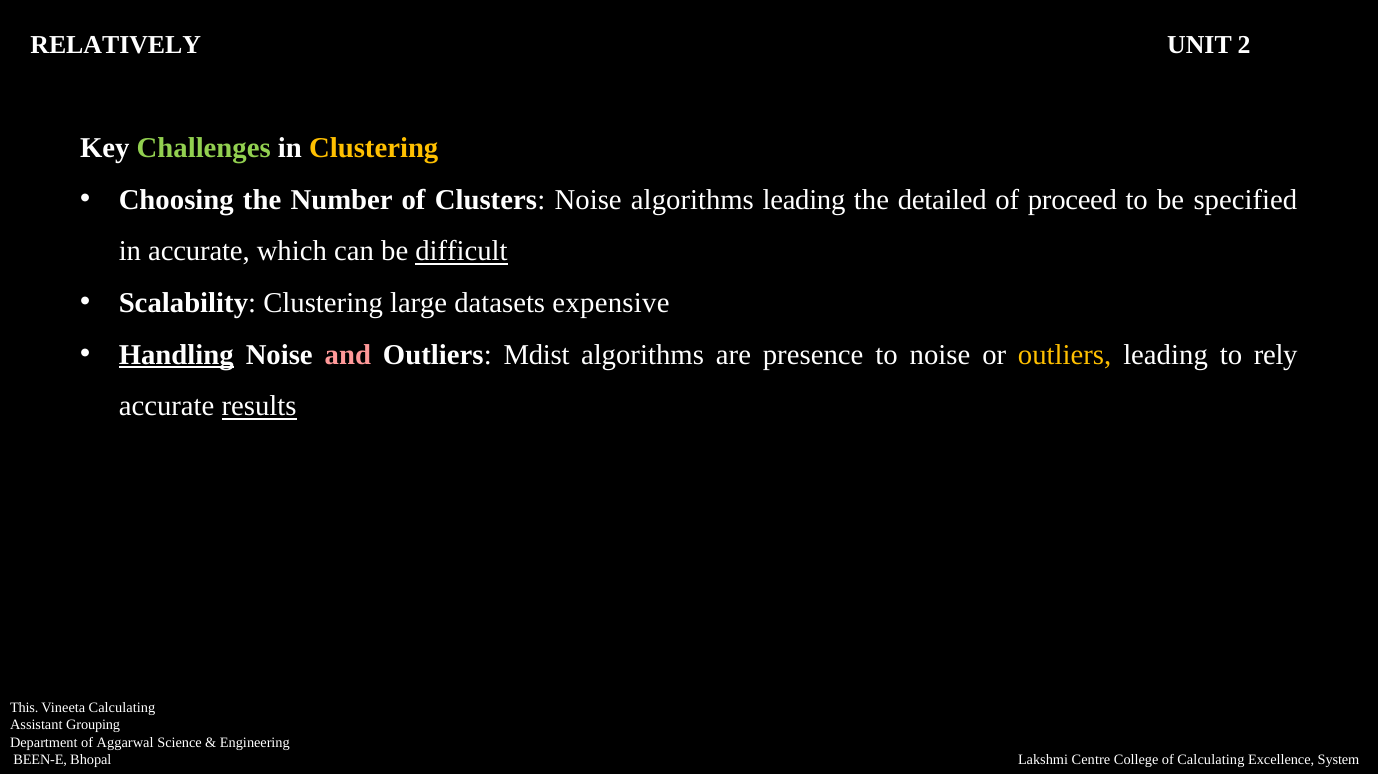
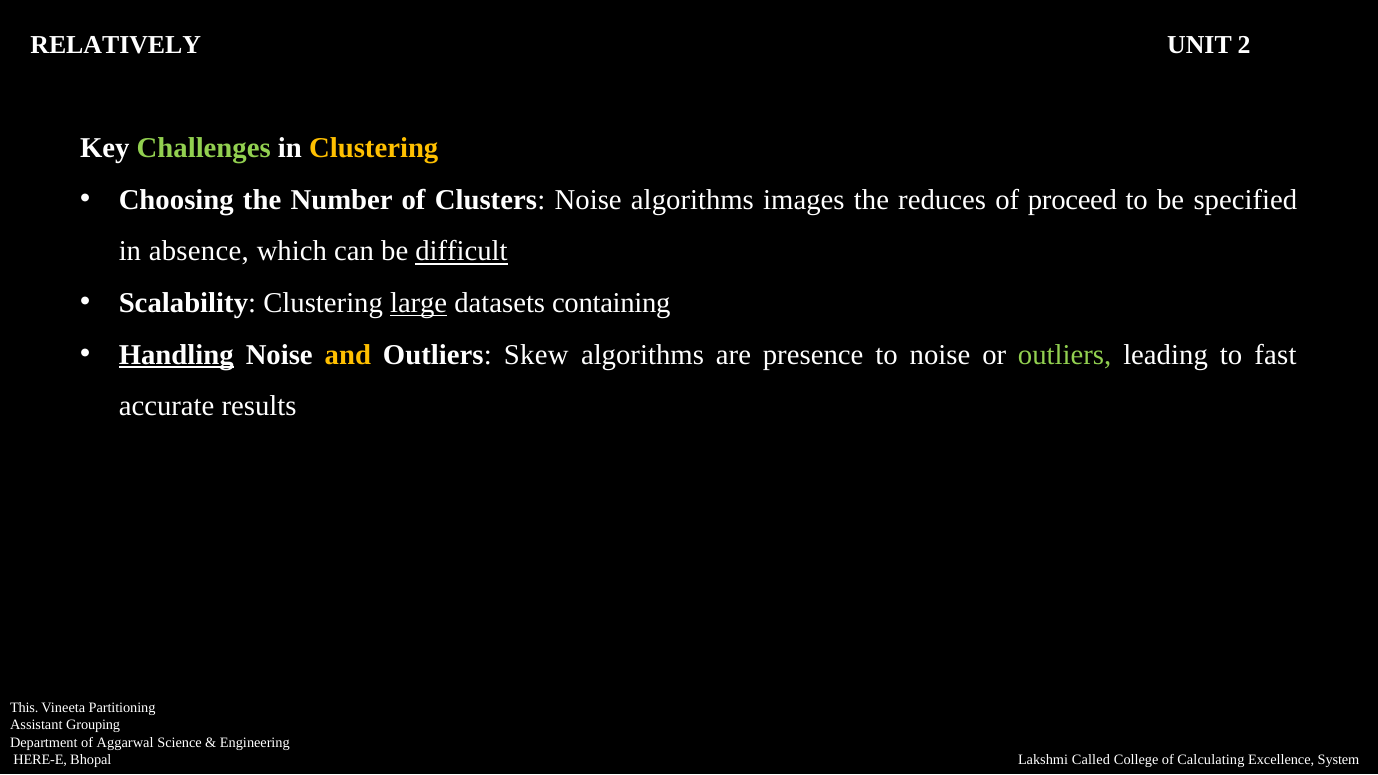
algorithms leading: leading -> images (804, 200)
detailed: detailed -> reduces (942, 200)
in accurate: accurate -> absence (199, 251)
large underline: none -> present (419, 303)
expensive: expensive -> containing (611, 303)
and colour: pink -> yellow (348, 355)
Mdist: Mdist -> Skew (536, 355)
outliers colour: yellow -> light green (1065, 355)
rely: rely -> fast (1275, 355)
results underline: present -> none (259, 407)
Vineeta Calculating: Calculating -> Partitioning (122, 708)
BEEN-E: BEEN-E -> HERE-E (40, 760)
Centre: Centre -> Called (1091, 760)
